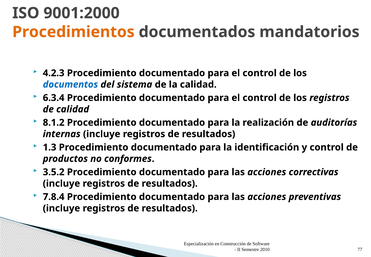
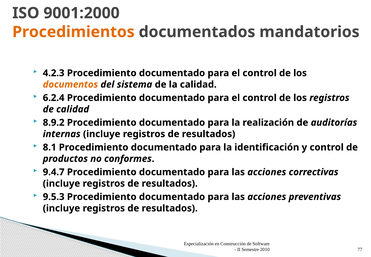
documentos colour: blue -> orange (70, 84)
6.3.4: 6.3.4 -> 6.2.4 (54, 98)
8.1.2: 8.1.2 -> 8.9.2 (54, 122)
1.3: 1.3 -> 8.1 (50, 147)
3.5.2: 3.5.2 -> 9.4.7 (54, 172)
7.8.4: 7.8.4 -> 9.5.3 (54, 197)
